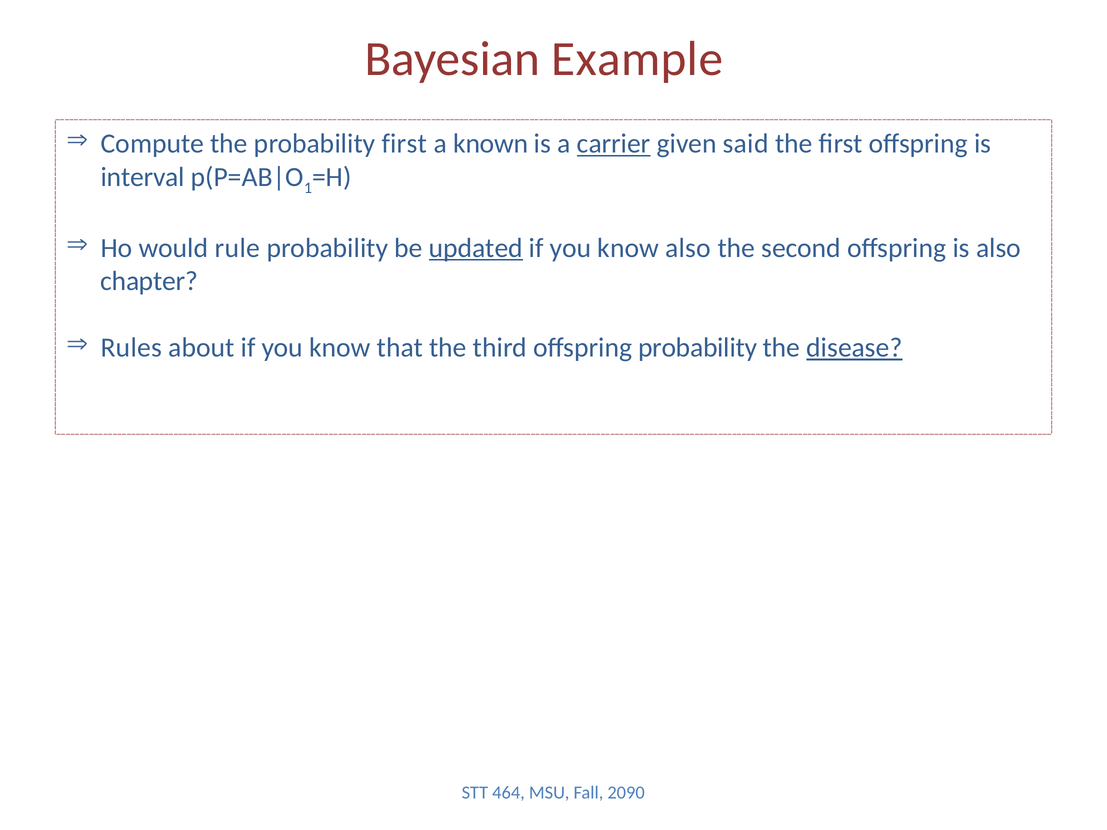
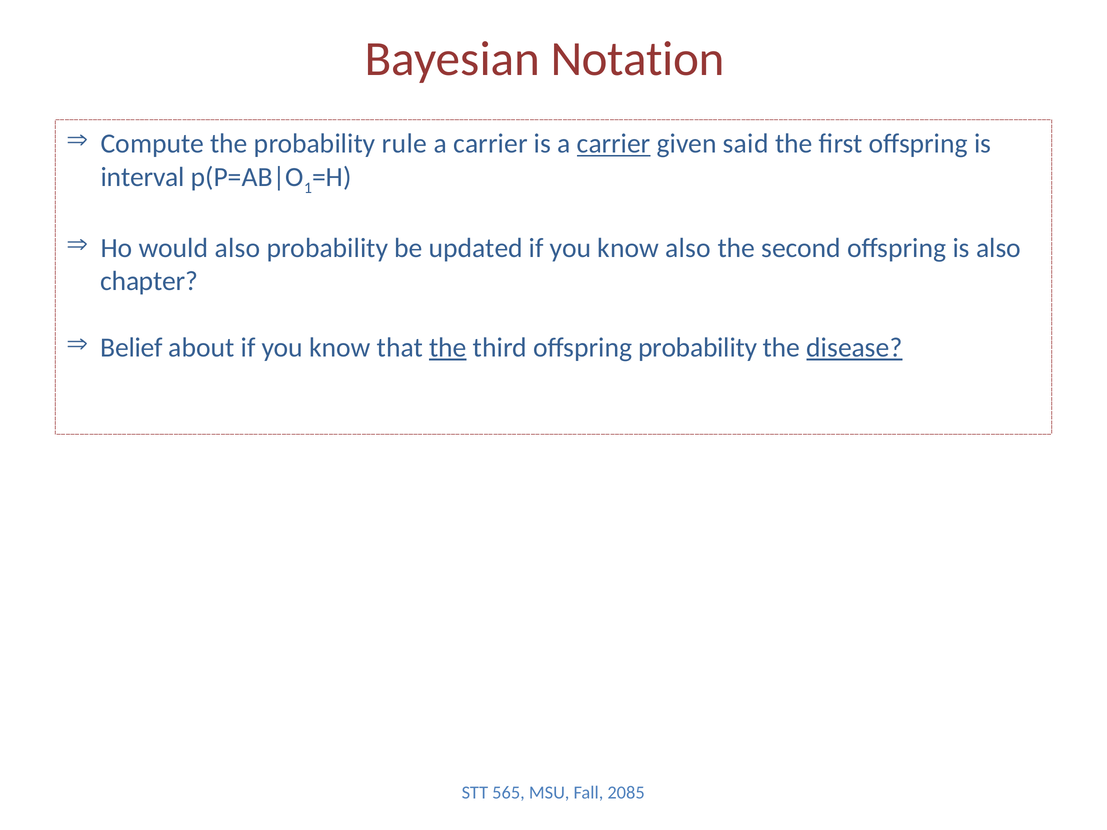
Example: Example -> Notation (638, 59)
probability first: first -> rule (404, 144)
known: known -> carrier (491, 144)
would rule: rule -> also (237, 248)
updated underline: present -> none (476, 248)
Rules: Rules -> Belief (132, 348)
the underline: none -> present (448, 348)
464: 464 -> 565 (509, 793)
2090: 2090 -> 2085 (626, 793)
